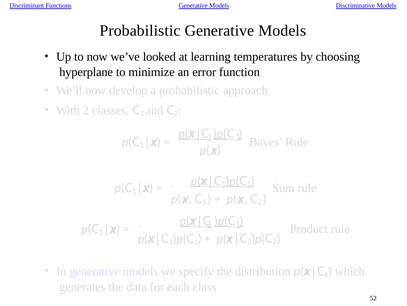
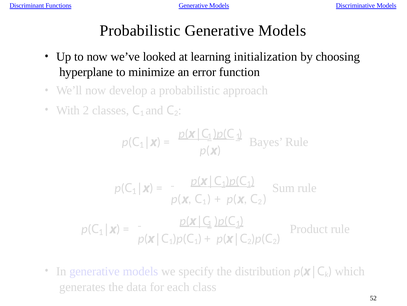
temperatures: temperatures -> initialization (266, 57)
